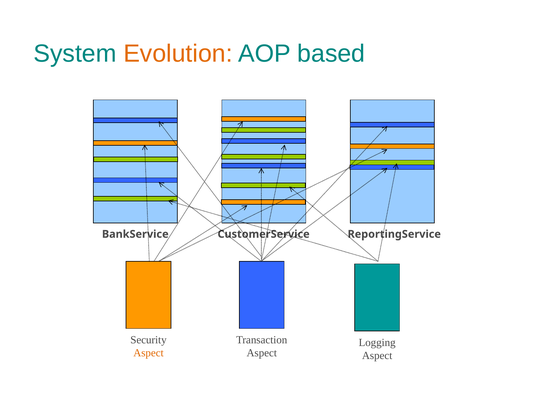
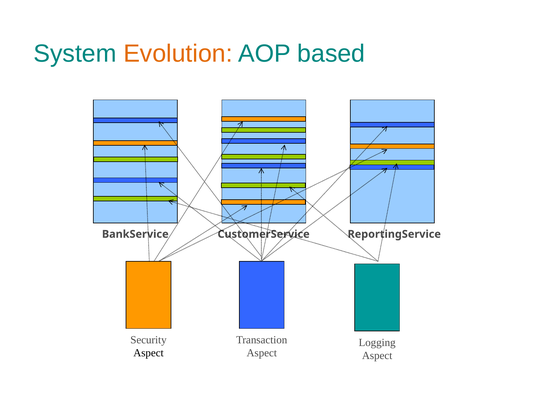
Aspect colour: orange -> black (149, 353)
